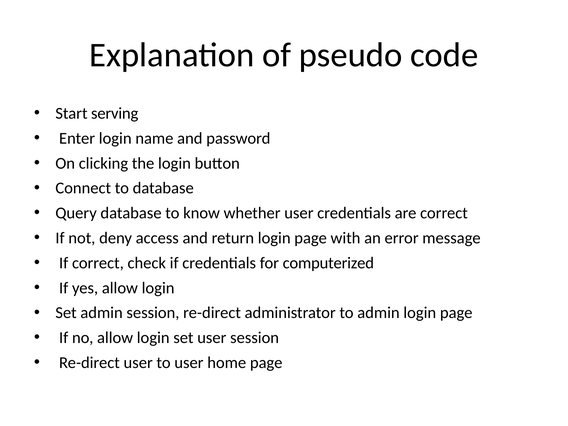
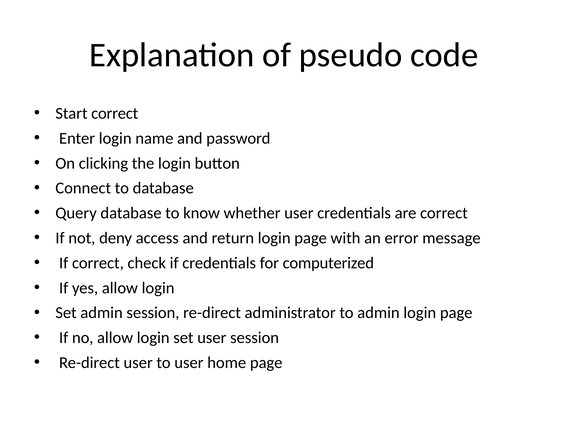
Start serving: serving -> correct (115, 113)
